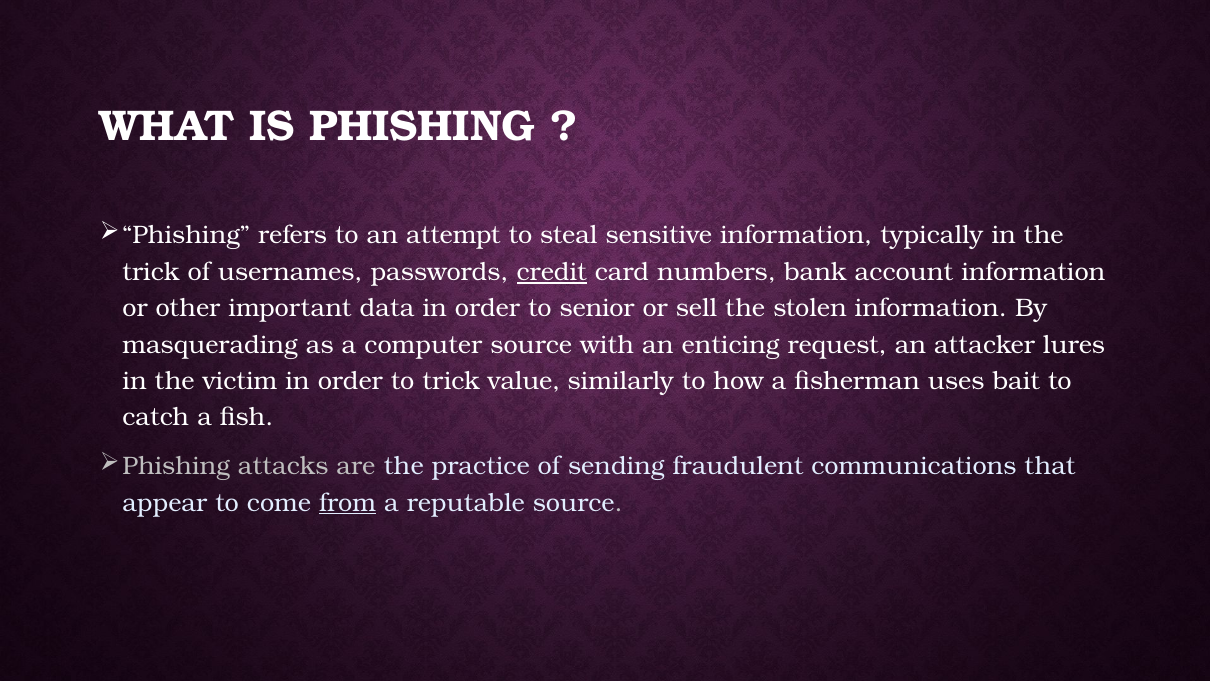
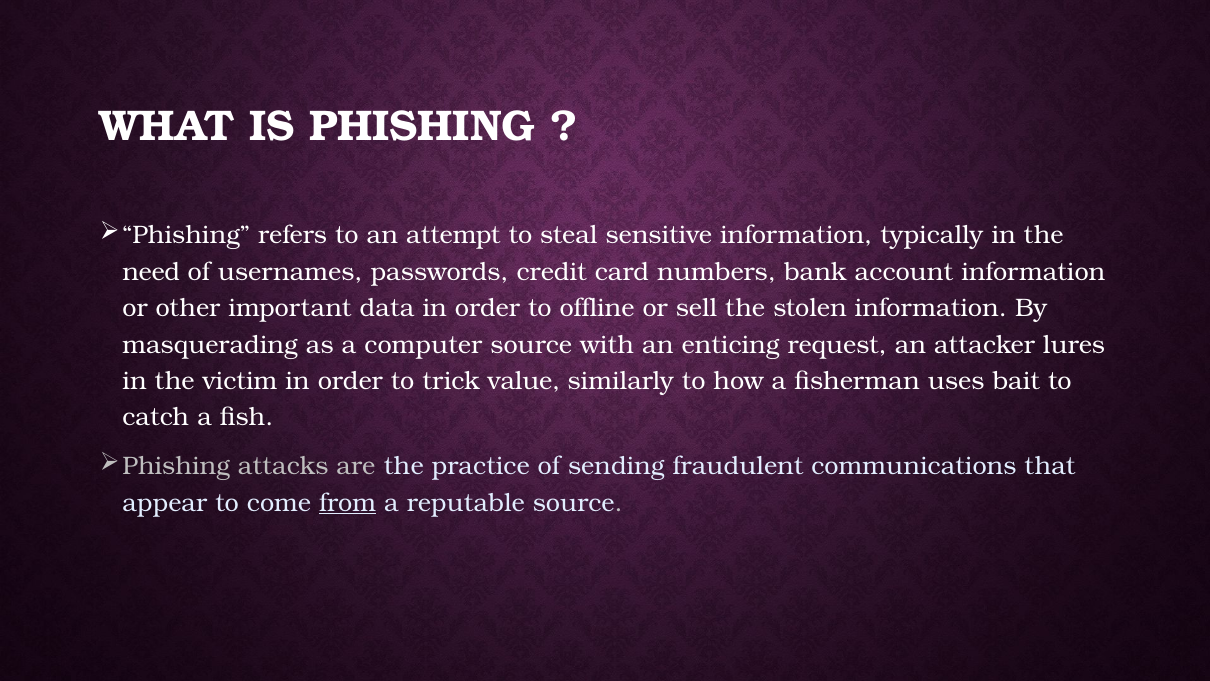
trick: trick -> need (151, 272)
credit underline: present -> none (552, 272)
senior: senior -> offline (597, 308)
